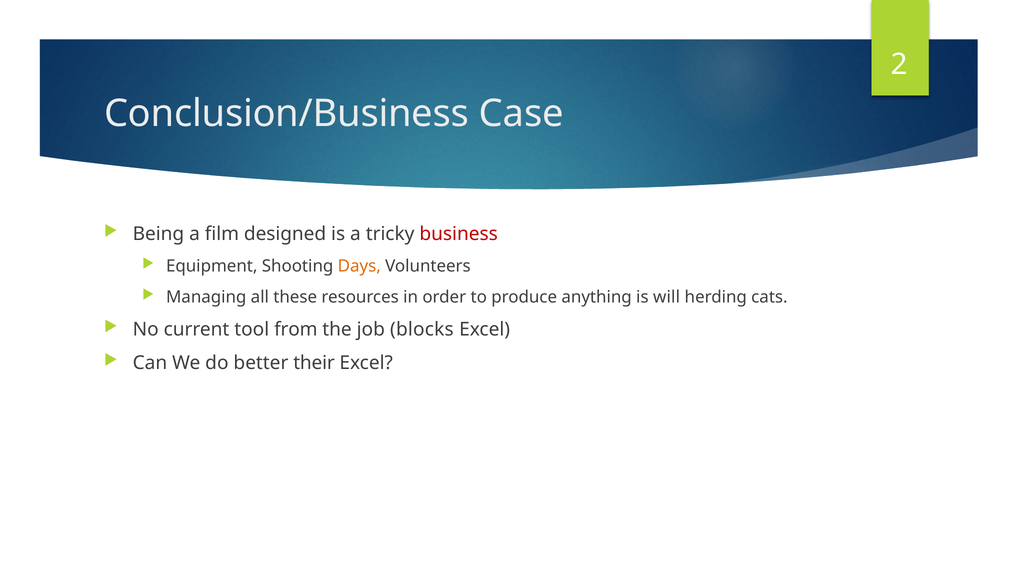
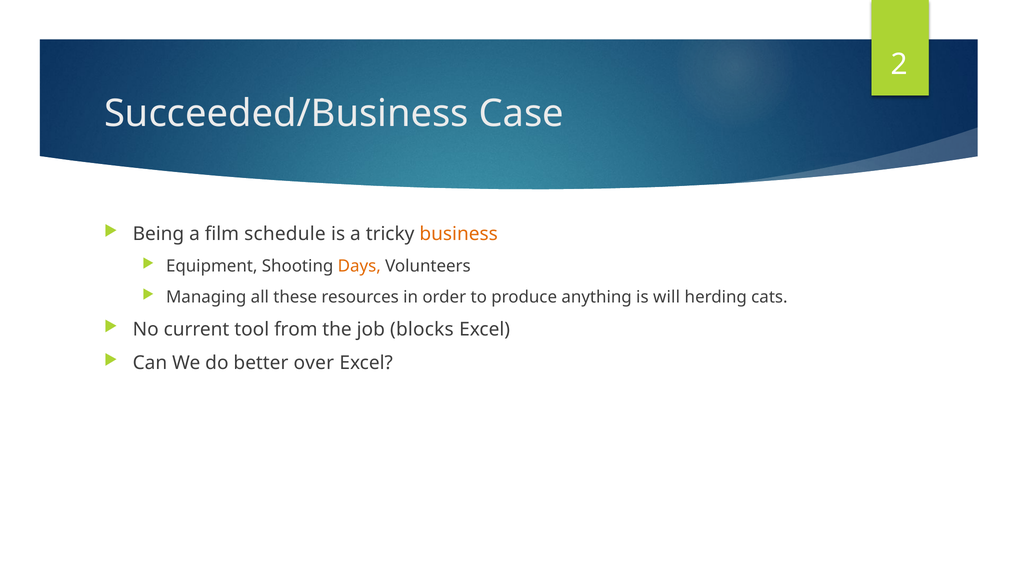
Conclusion/Business: Conclusion/Business -> Succeeded/Business (286, 113)
designed: designed -> schedule (285, 234)
business colour: red -> orange (459, 234)
their: their -> over (314, 363)
